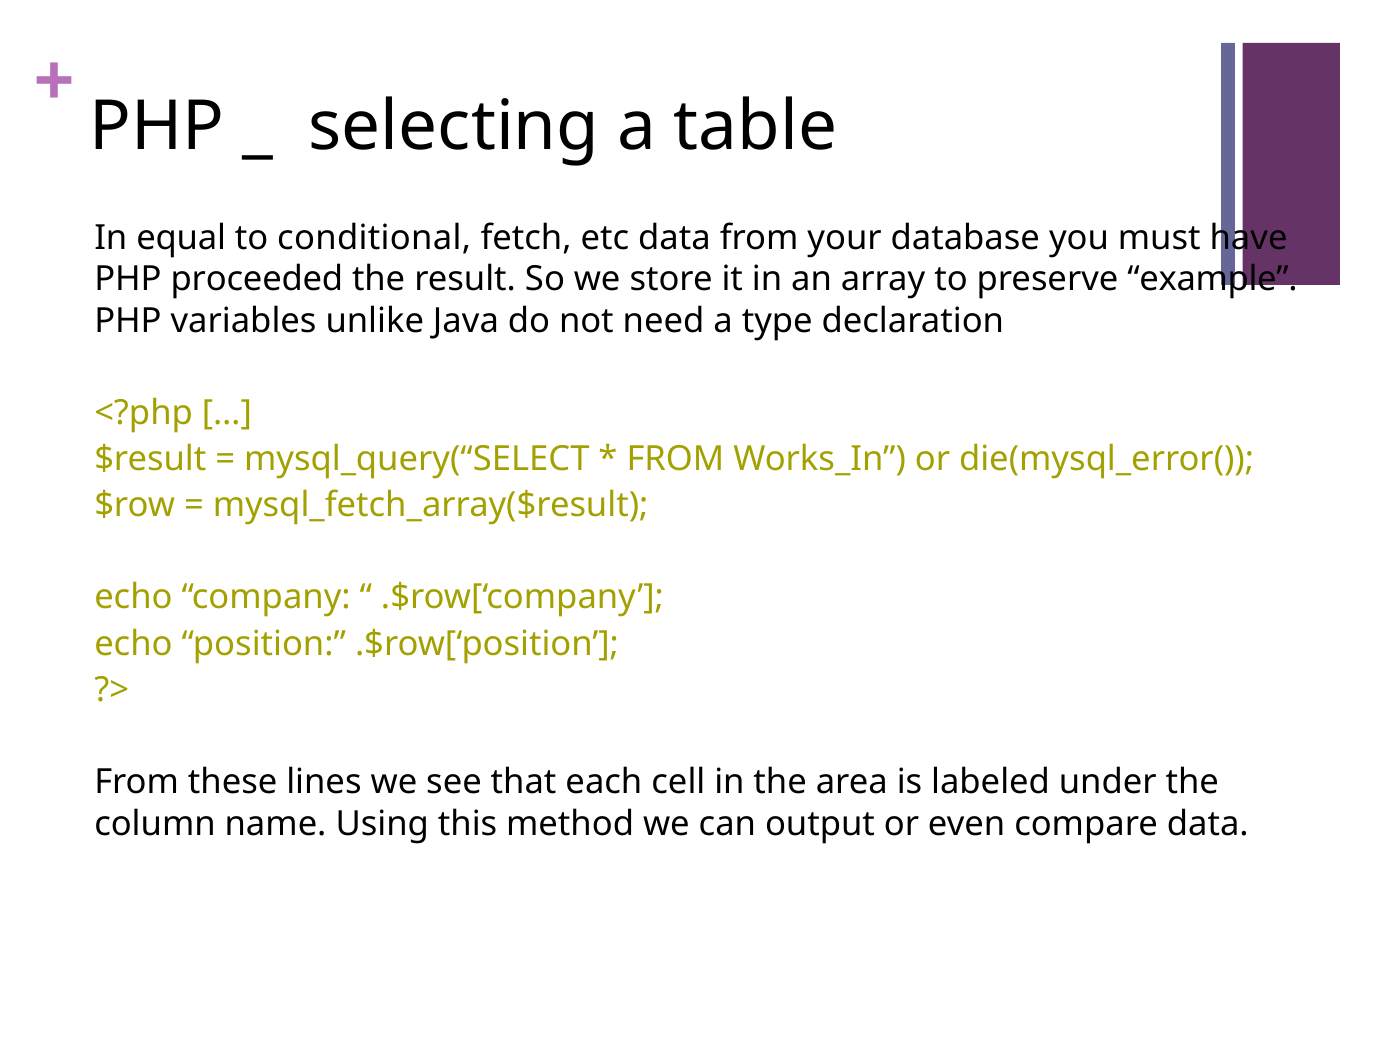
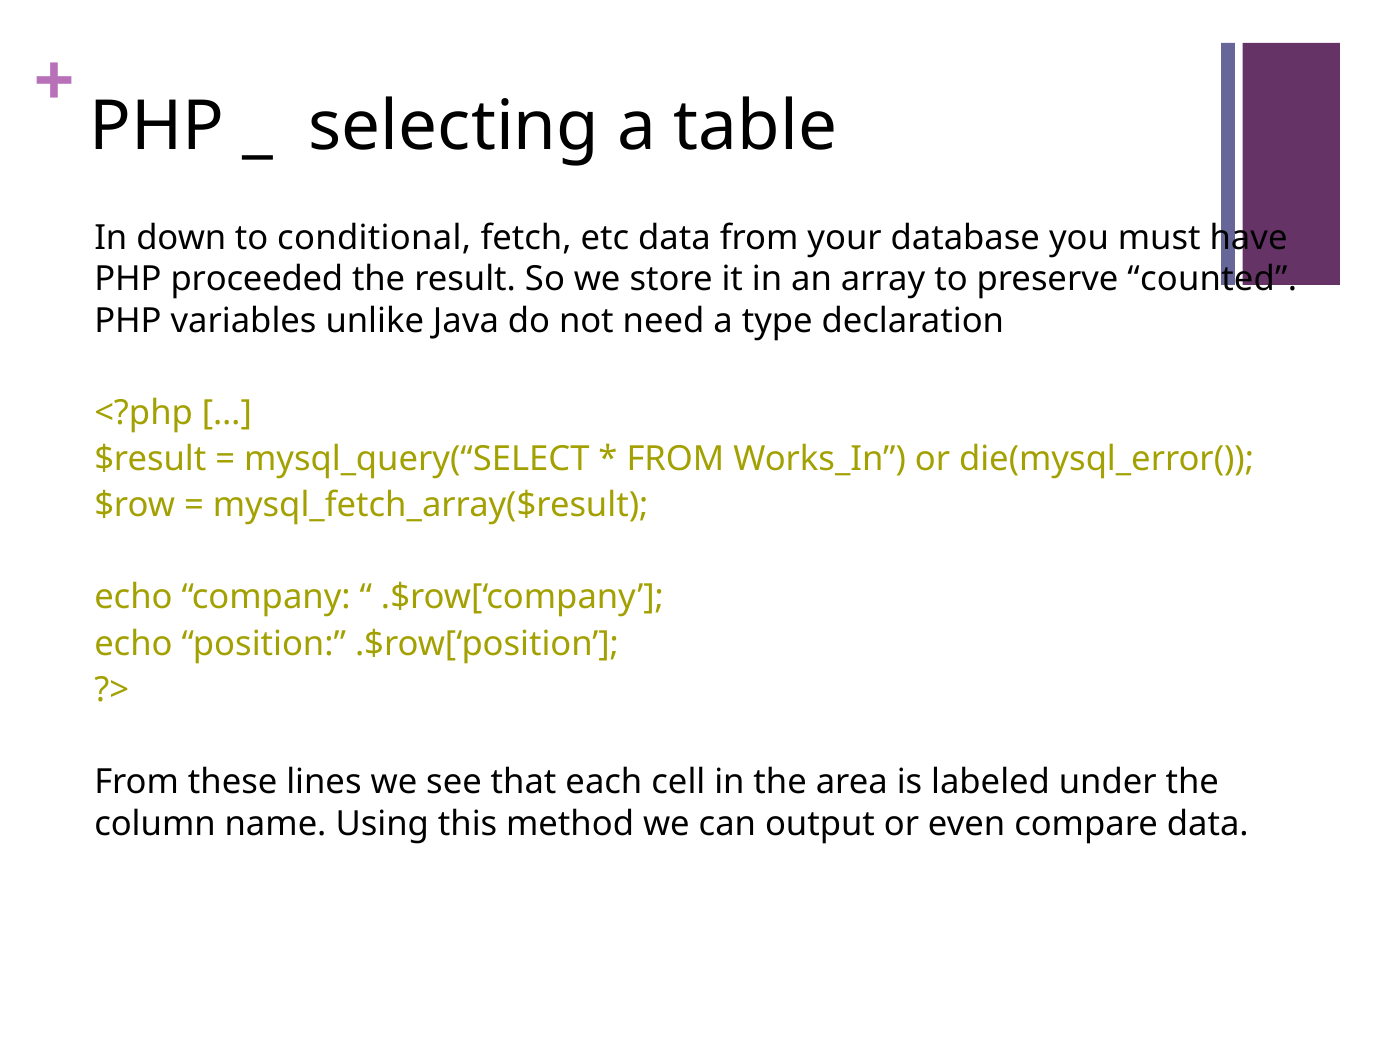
equal: equal -> down (181, 238)
example: example -> counted (1212, 279)
